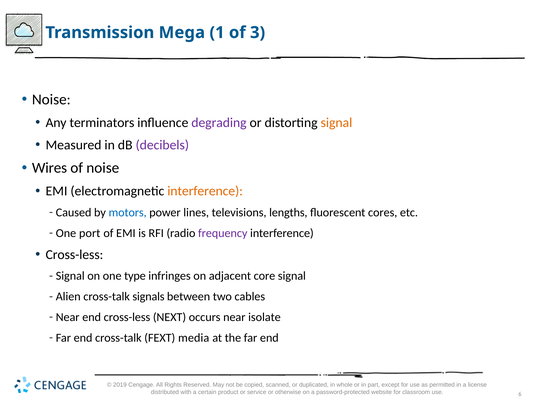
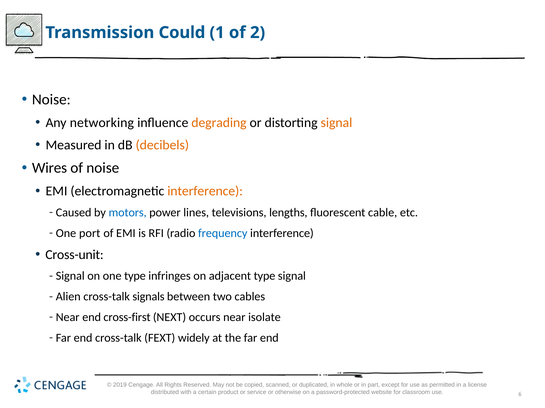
Mega: Mega -> Could (182, 33)
3: 3 -> 2 (258, 33)
terminators: terminators -> networking (102, 123)
degrading colour: purple -> orange (219, 123)
decibels colour: purple -> orange (162, 145)
cores: cores -> cable (383, 213)
frequency colour: purple -> blue (223, 234)
Cross-less: Cross-less -> Cross-unit (74, 255)
adjacent core: core -> type (264, 276)
end cross-less: cross-less -> cross-first (127, 318)
media: media -> widely (194, 338)
